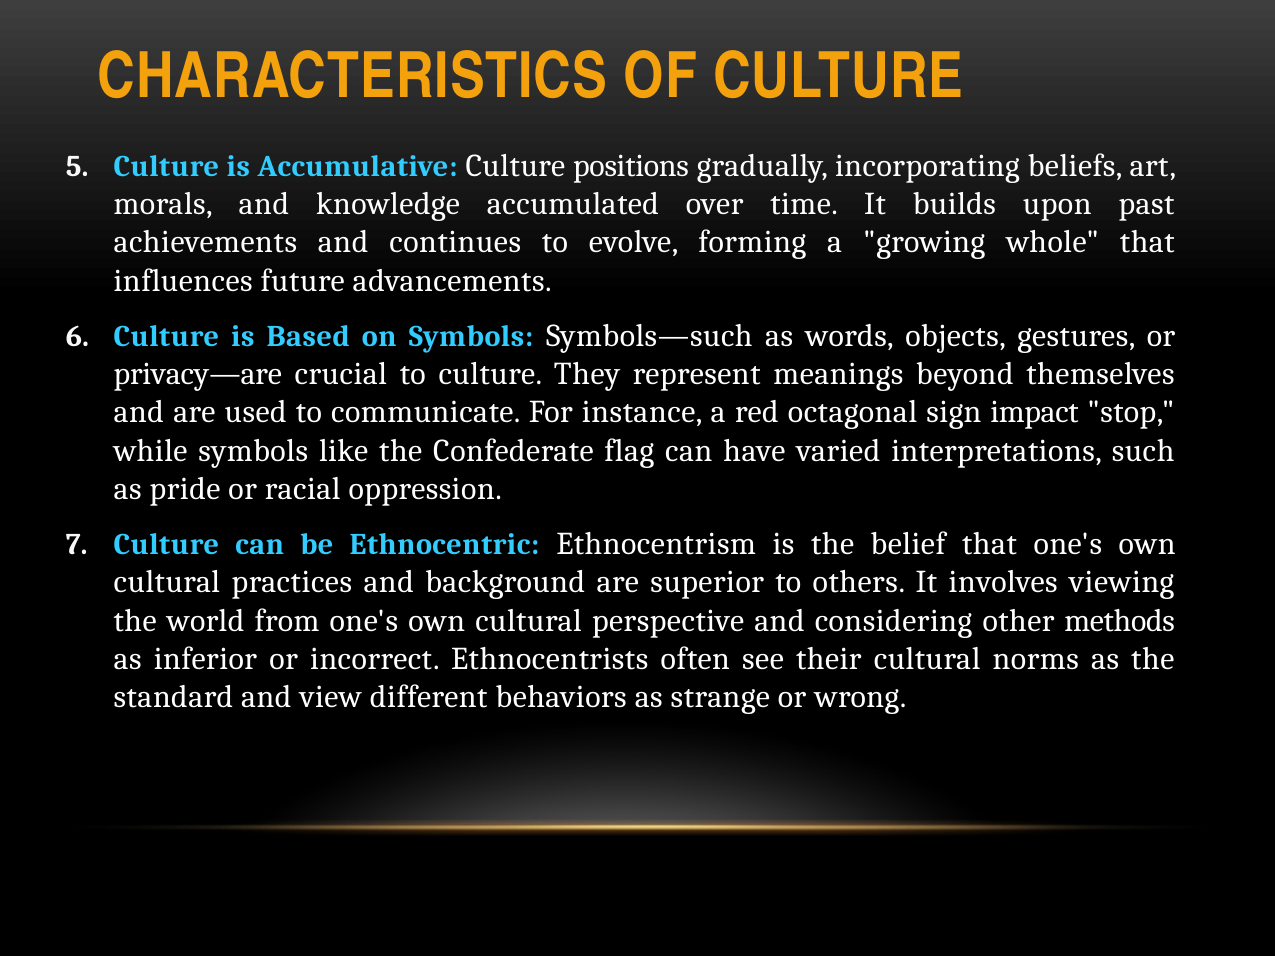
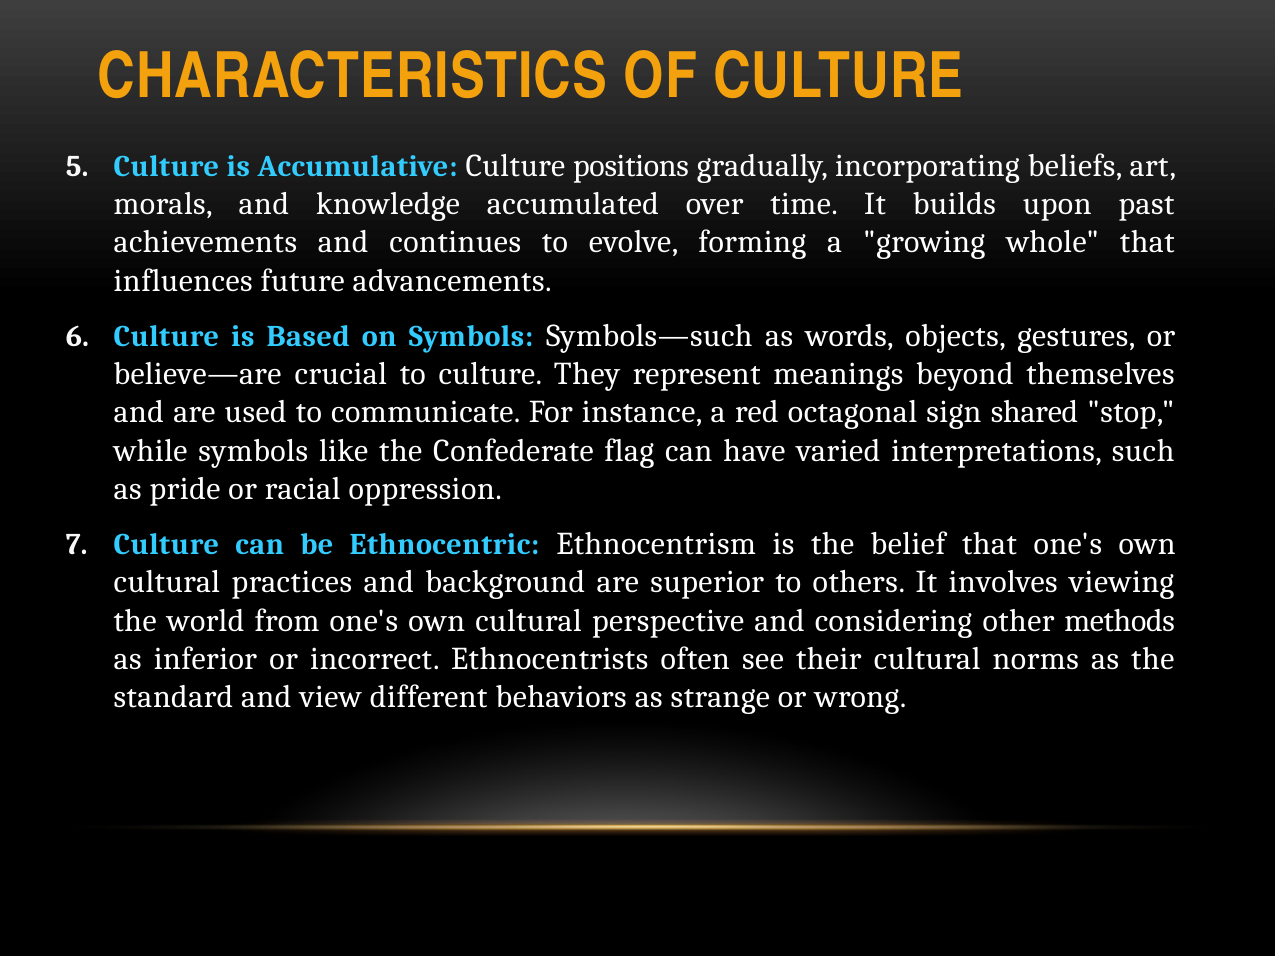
privacy—are: privacy—are -> believe—are (198, 374)
impact: impact -> shared (1034, 412)
